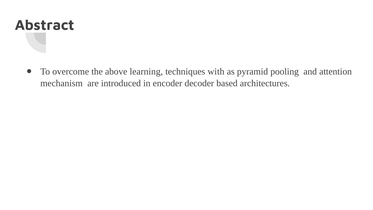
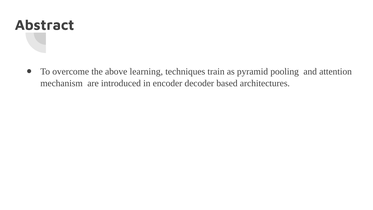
with: with -> train (216, 71)
